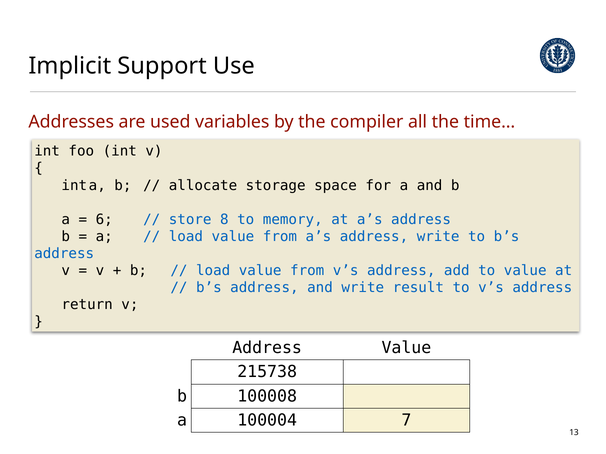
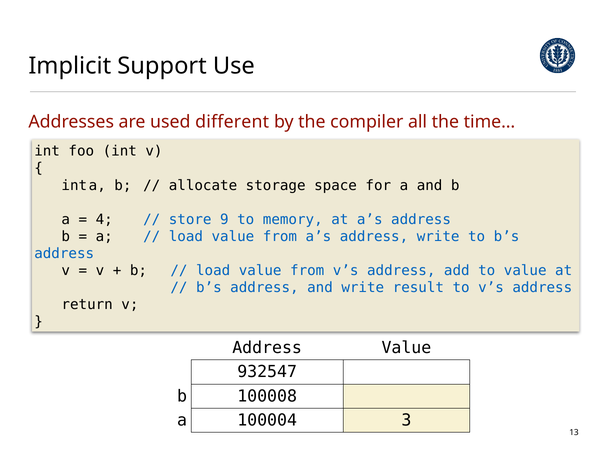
variables: variables -> different (232, 122)
6: 6 -> 4 (104, 220)
8: 8 -> 9 (224, 220)
215738: 215738 -> 932547 (267, 372)
7: 7 -> 3 (406, 421)
